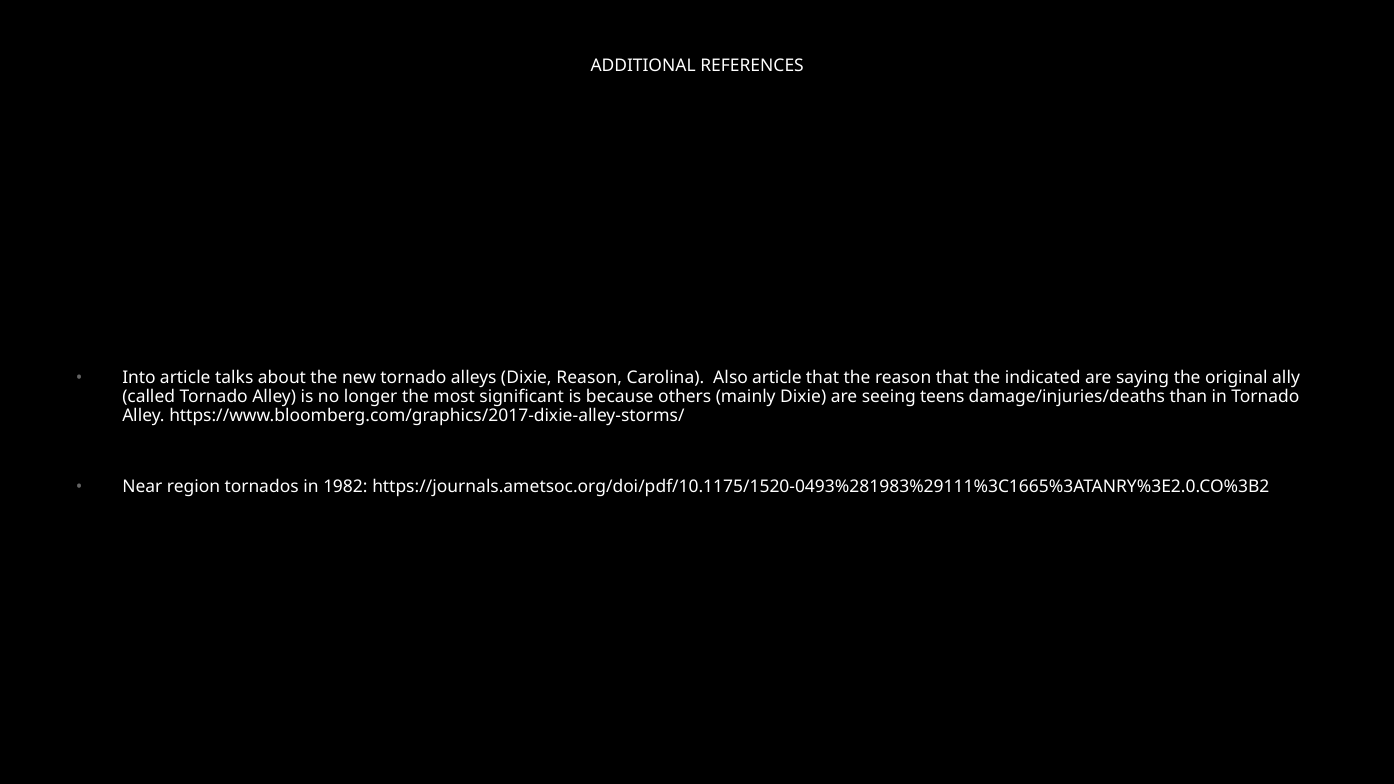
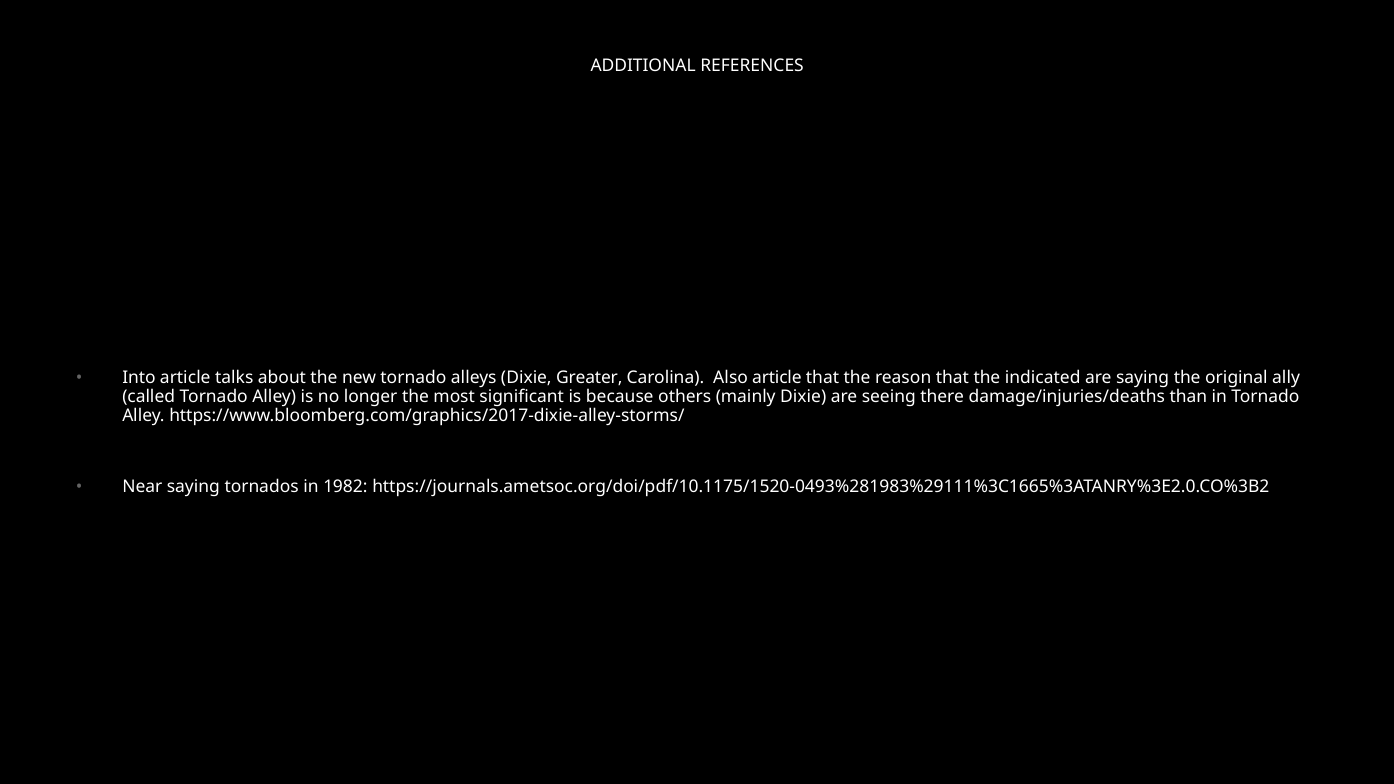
Dixie Reason: Reason -> Greater (589, 378)
teens: teens -> there (942, 397)
Near region: region -> saying (193, 487)
